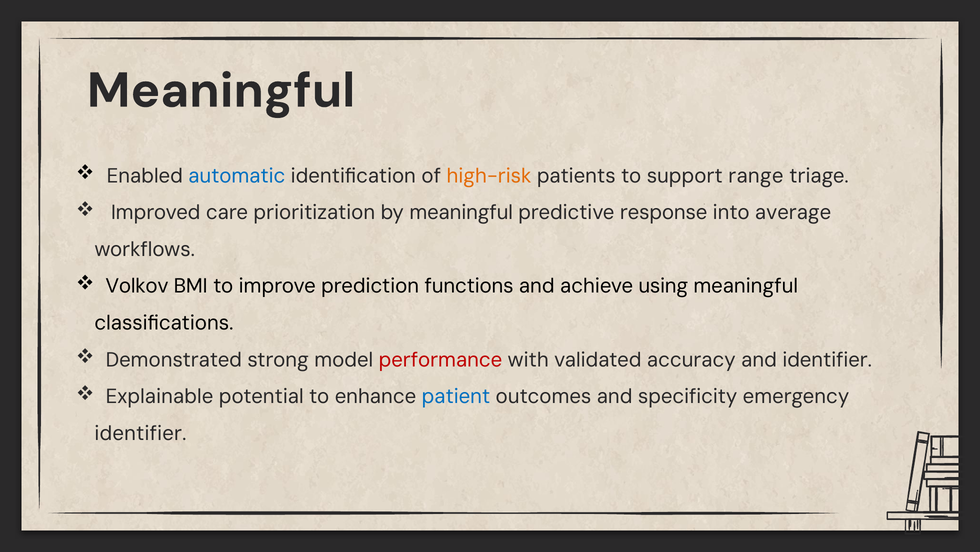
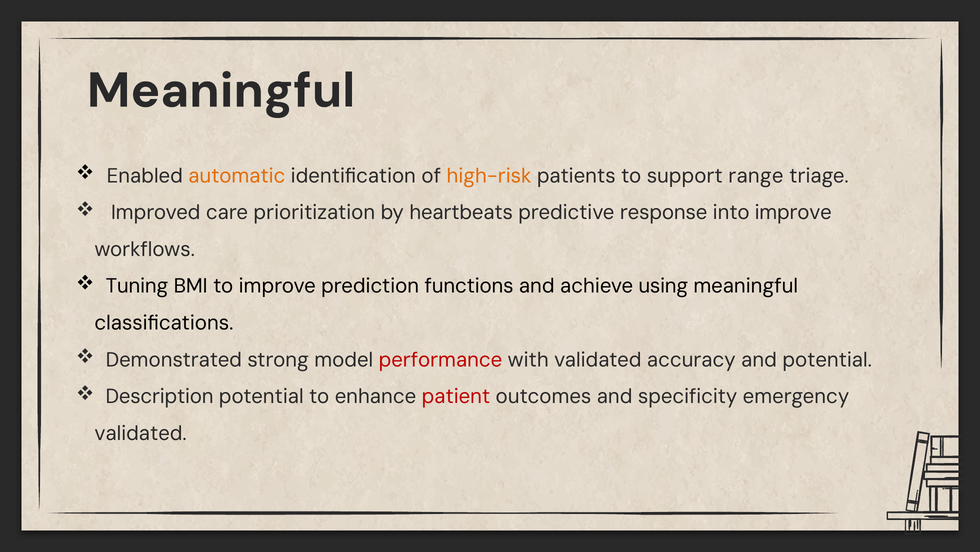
automatic colour: blue -> orange (237, 176)
by meaningful: meaningful -> heartbeats (461, 212)
into average: average -> improve (793, 212)
Volkov: Volkov -> Tuning (137, 286)
and identifier: identifier -> potential (827, 359)
Explainable: Explainable -> Description (160, 396)
patient colour: blue -> red (456, 396)
identifier: identifier -> validated (141, 433)
